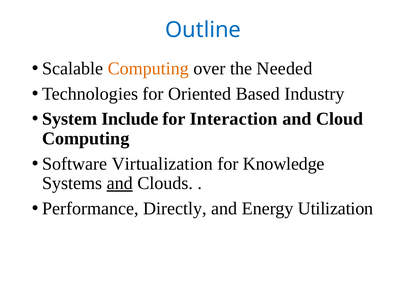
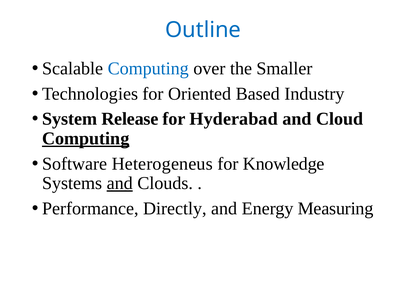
Computing colour: orange -> blue (148, 69)
Needed: Needed -> Smaller (285, 69)
Include: Include -> Release (130, 119)
Interaction: Interaction -> Hyderabad (234, 119)
Computing underline: none -> present (86, 138)
Virtualization: Virtualization -> Heterogeneus (162, 163)
Utilization: Utilization -> Measuring (336, 208)
